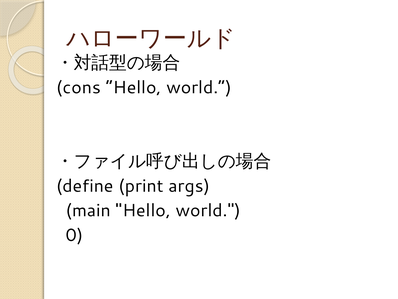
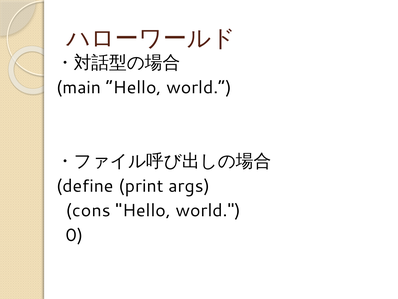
cons: cons -> main (79, 87)
main: main -> cons (88, 210)
